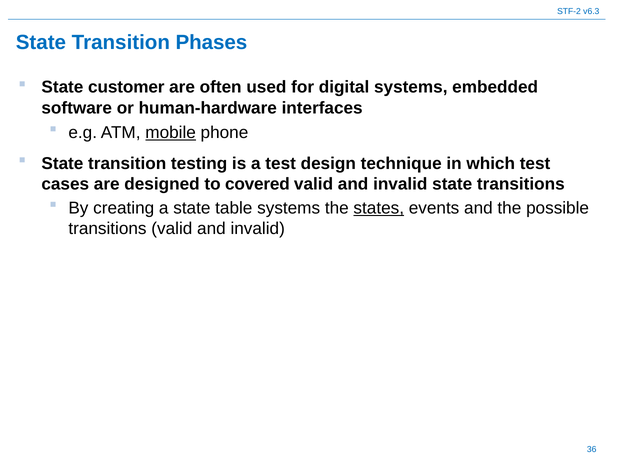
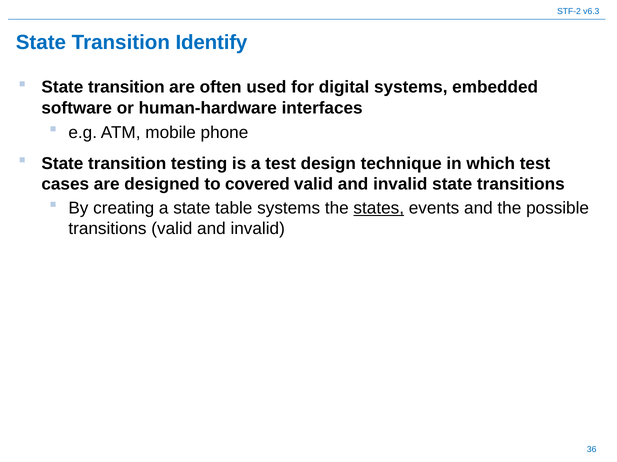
Phases: Phases -> Identify (211, 43)
customer: customer -> transition (126, 87)
mobile underline: present -> none (171, 133)
